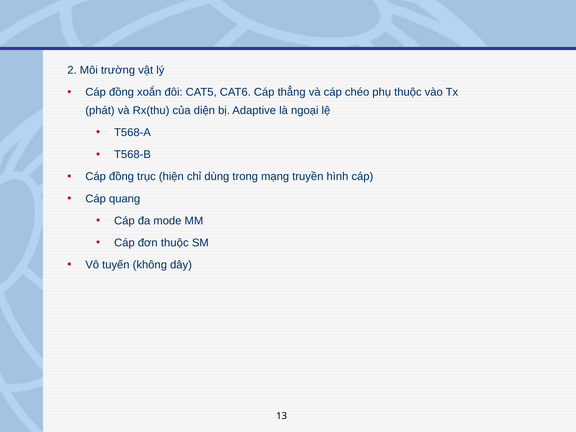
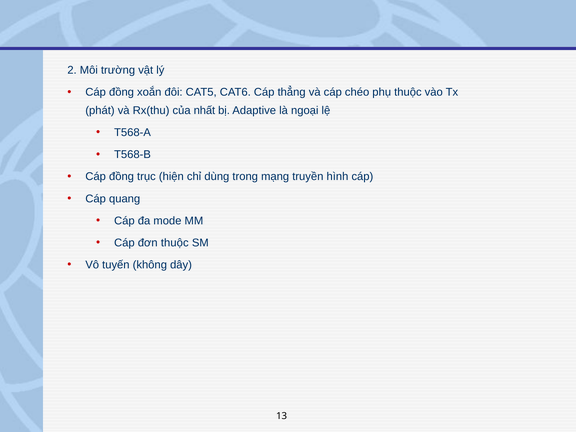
diện: diện -> nhất (204, 110)
